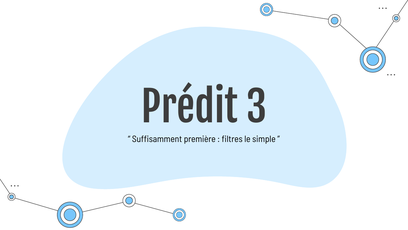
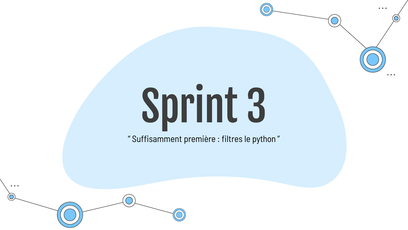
Prédit: Prédit -> Sprint (190, 108)
simple: simple -> python (264, 139)
